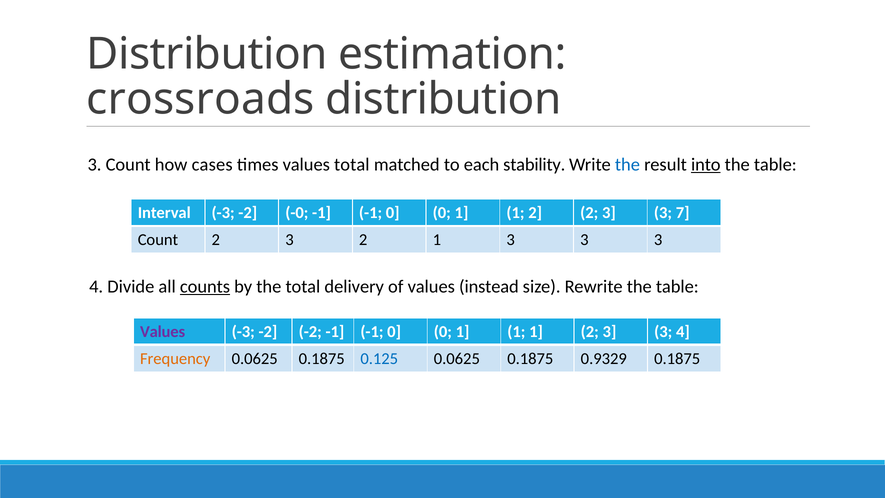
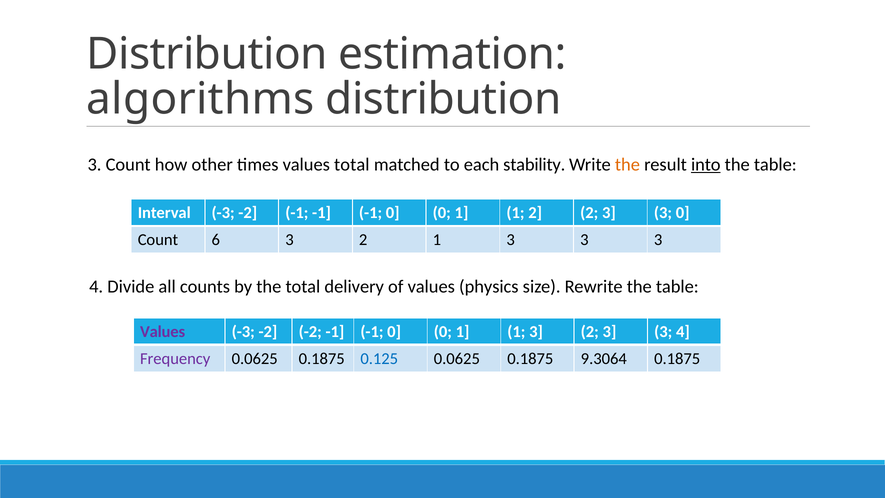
crossroads: crossroads -> algorithms (200, 99)
cases: cases -> other (212, 165)
the colour: blue -> orange (627, 165)
-3 -2 -0: -0 -> -1 (297, 213)
3 7: 7 -> 0 (683, 213)
Count 2: 2 -> 6 (216, 240)
counts underline: present -> none (205, 286)
instead: instead -> physics (489, 286)
1 1 1: 1 -> 3 (536, 332)
Frequency colour: orange -> purple (175, 358)
0.9329: 0.9329 -> 9.3064 (604, 358)
